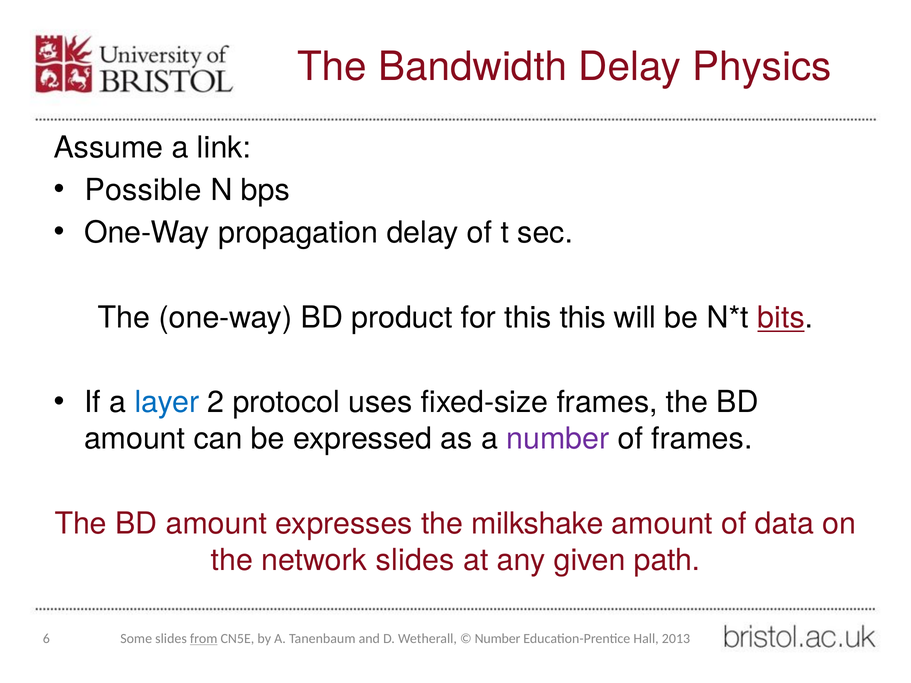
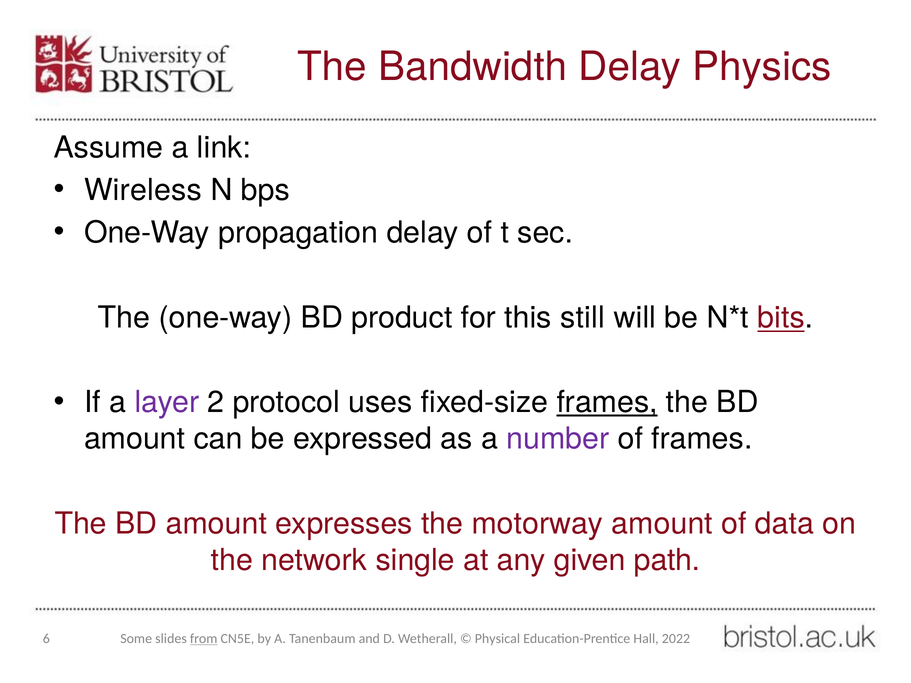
Possible: Possible -> Wireless (143, 190)
this this: this -> still (583, 318)
layer colour: blue -> purple (167, 403)
frames underline: none -> present (607, 403)
milkshake: milkshake -> motorway (537, 524)
network slides: slides -> single (415, 560)
Number: Number -> Physical (497, 639)
2013: 2013 -> 2022 (676, 639)
